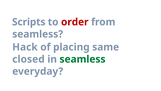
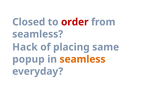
Scripts: Scripts -> Closed (29, 22)
closed: closed -> popup (28, 59)
seamless colour: green -> orange (83, 59)
